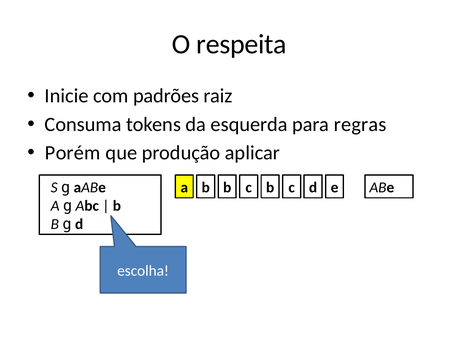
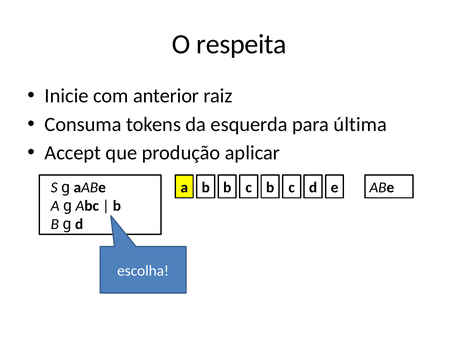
padrões: padrões -> anterior (166, 96)
regras: regras -> última (360, 125)
Porém: Porém -> Accept (73, 153)
